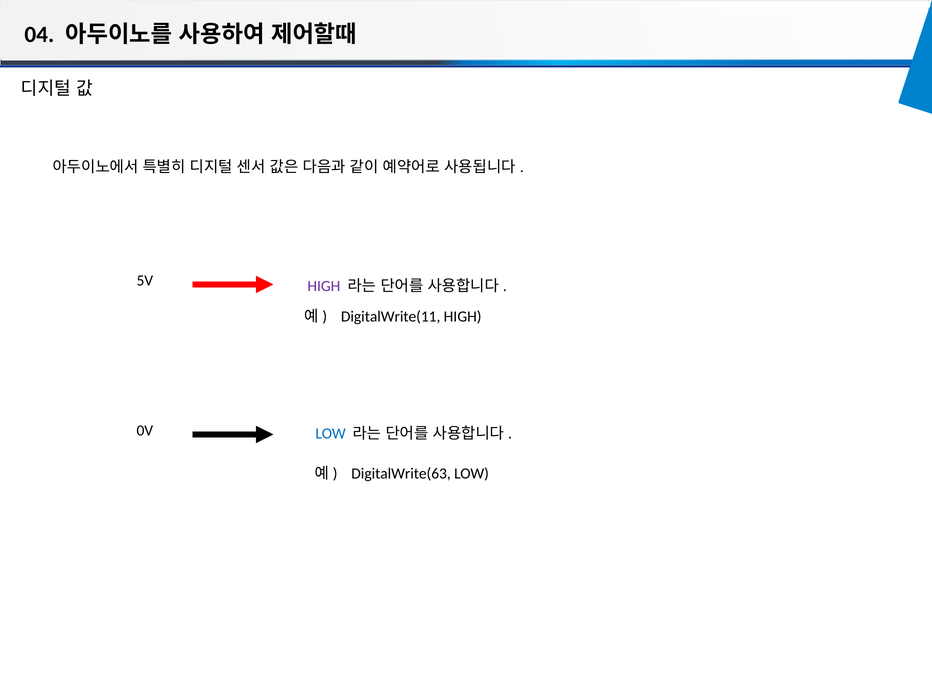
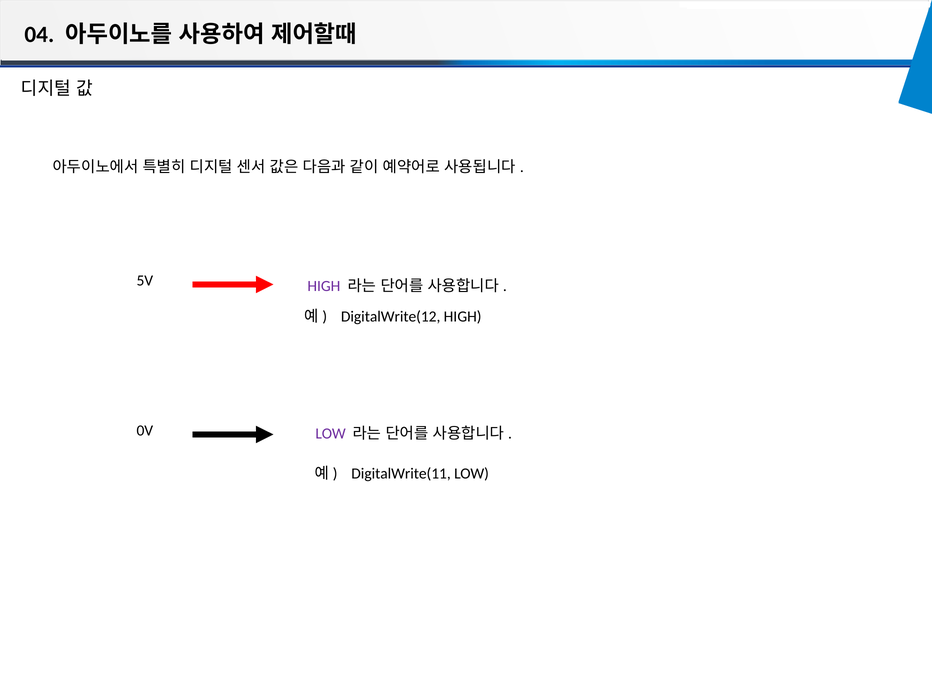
DigitalWrite(11: DigitalWrite(11 -> DigitalWrite(12 (391, 317)
LOW colour: blue -> purple (331, 434)
DigitalWrite(63: DigitalWrite(63 -> DigitalWrite(11 (401, 473)
